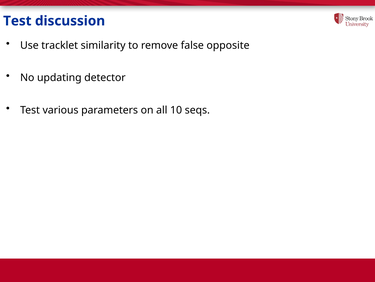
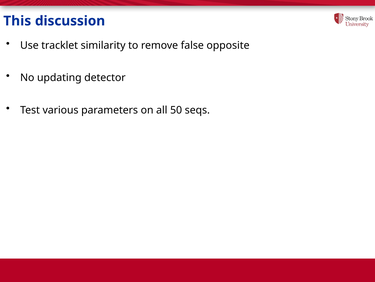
Test: Test -> This (17, 21)
10: 10 -> 50 (176, 110)
